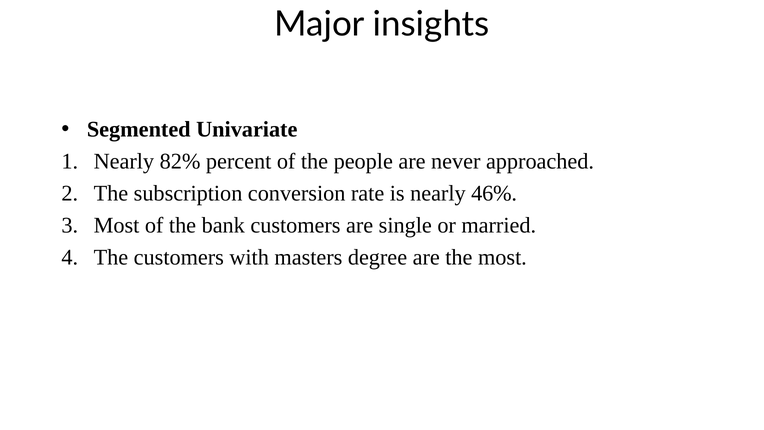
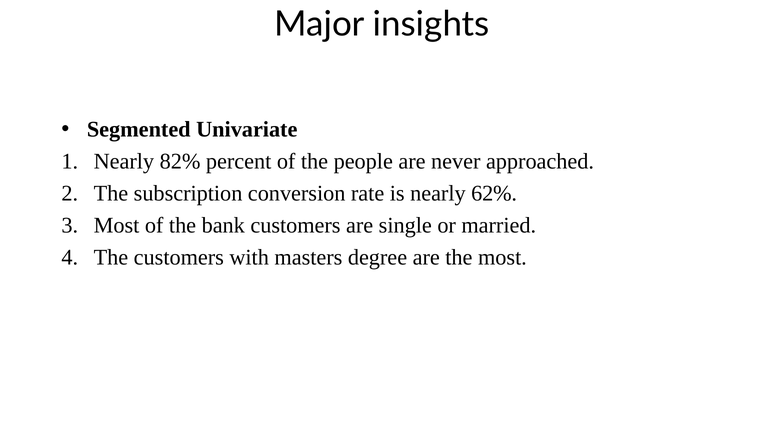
46%: 46% -> 62% (494, 193)
